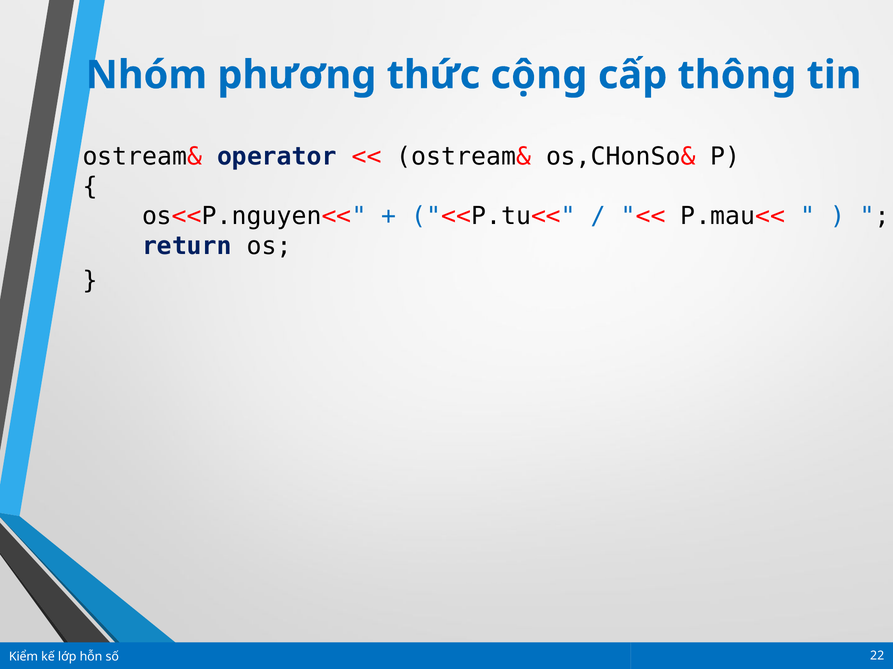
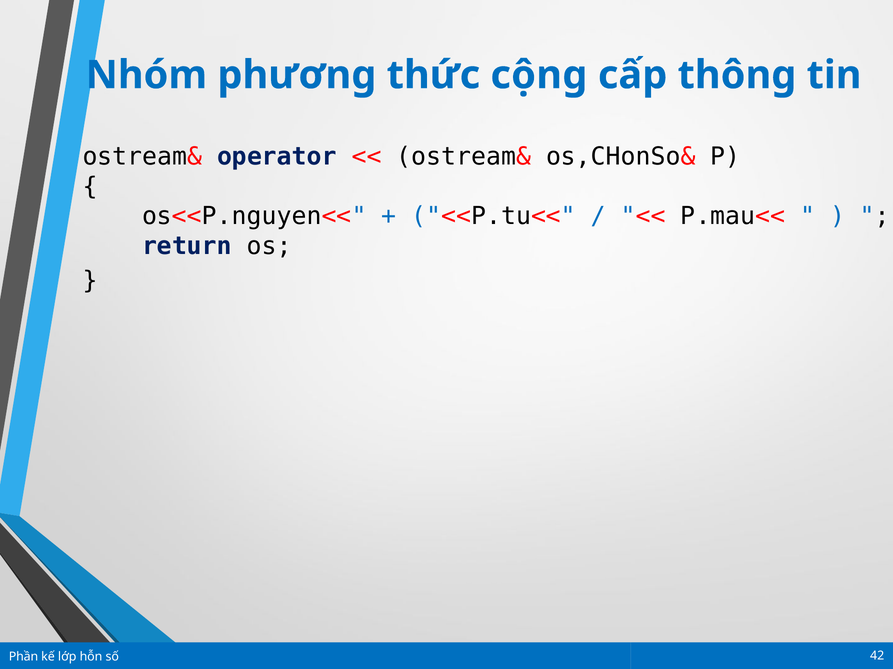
Kiểm: Kiểm -> Phần (24, 657)
22: 22 -> 42 (877, 656)
